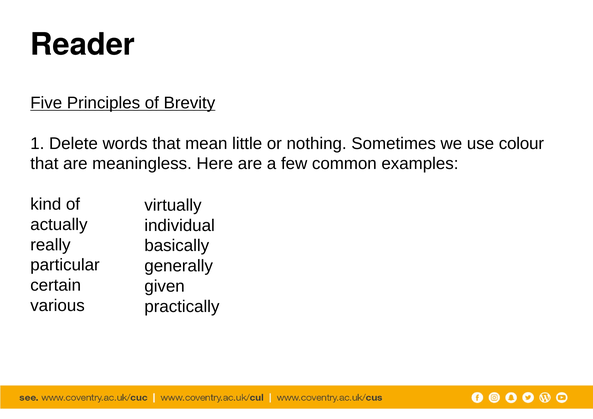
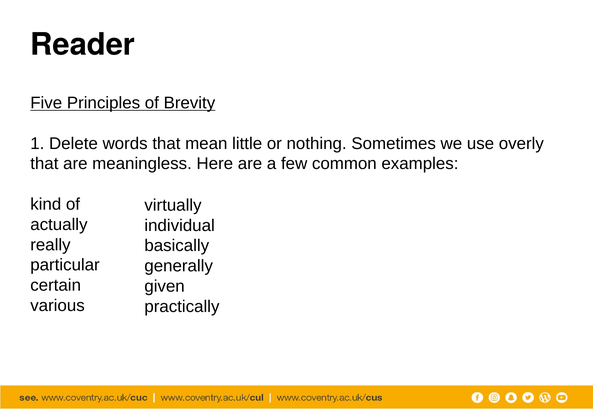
colour: colour -> overly (521, 144)
